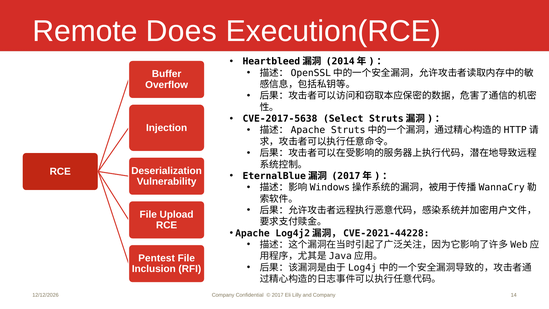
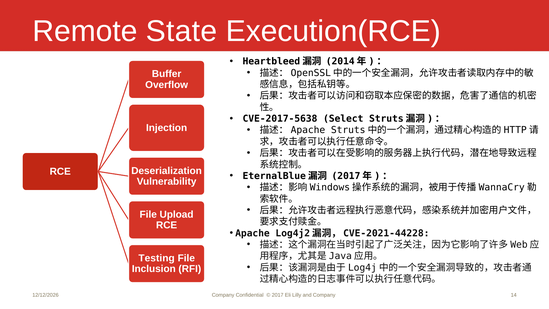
Does: Does -> State (181, 31)
Pentest: Pentest -> Testing (157, 258)
